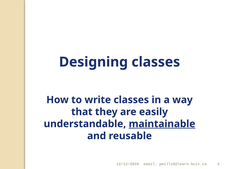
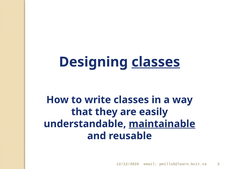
classes underline: none -> present (156, 62)
